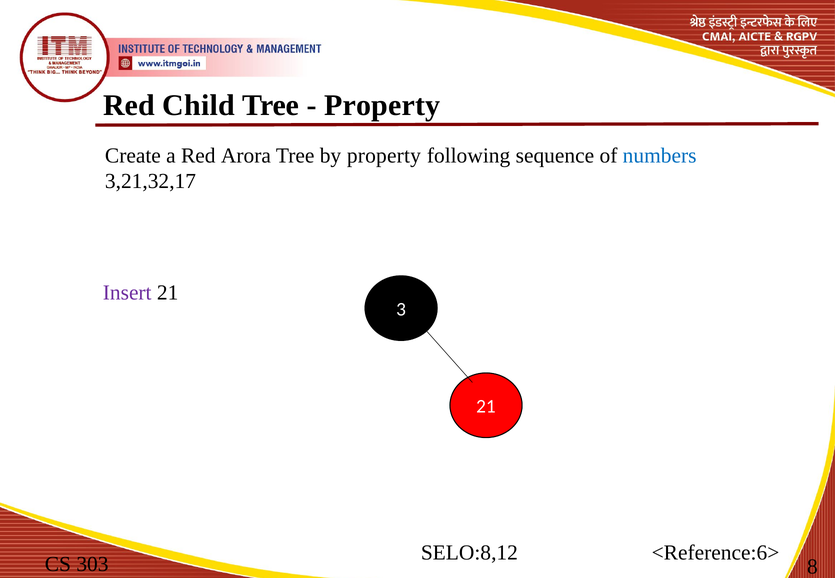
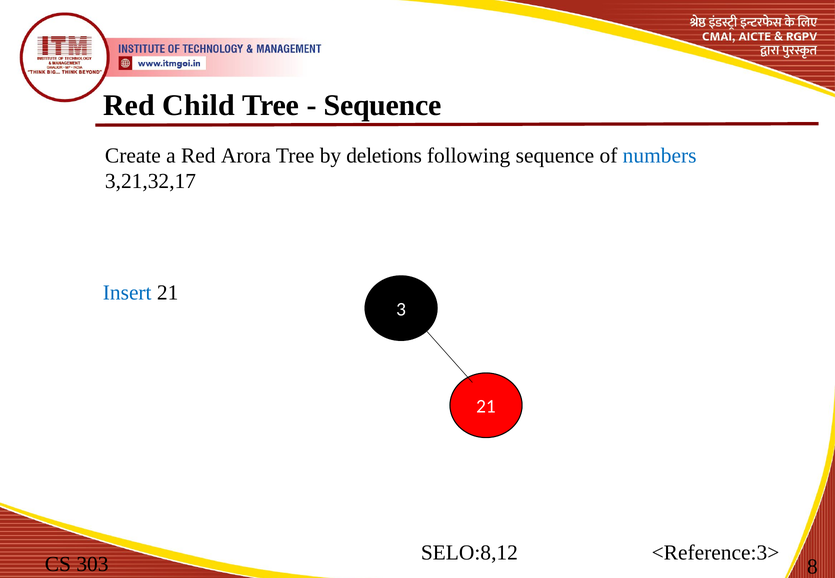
Property: Property -> Sequence (383, 105)
by property: property -> deletions (384, 156)
Insert colour: purple -> blue (127, 293)
<Reference:6>: <Reference:6> -> <Reference:3> (715, 553)
